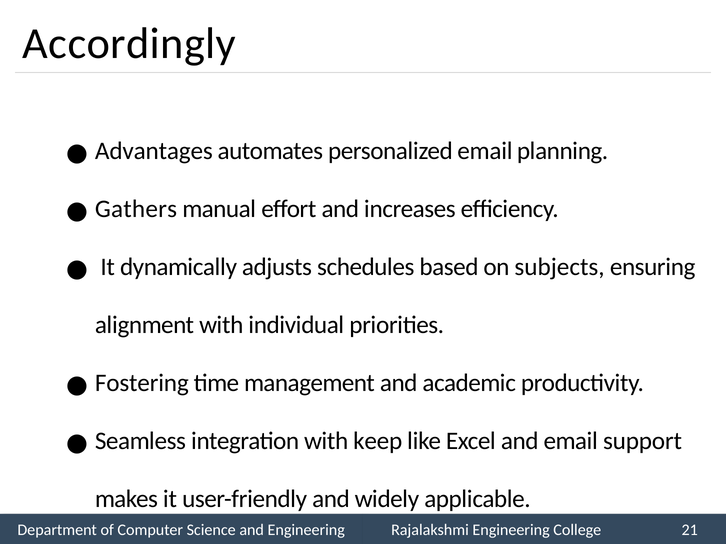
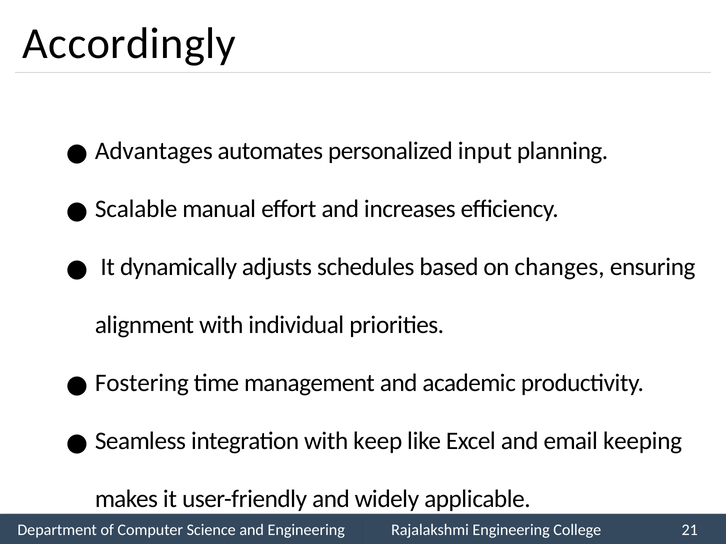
personalized email: email -> input (485, 151)
Gathers: Gathers -> Scalable (136, 209)
subjects: subjects -> changes (560, 267)
support: support -> keeping (643, 441)
